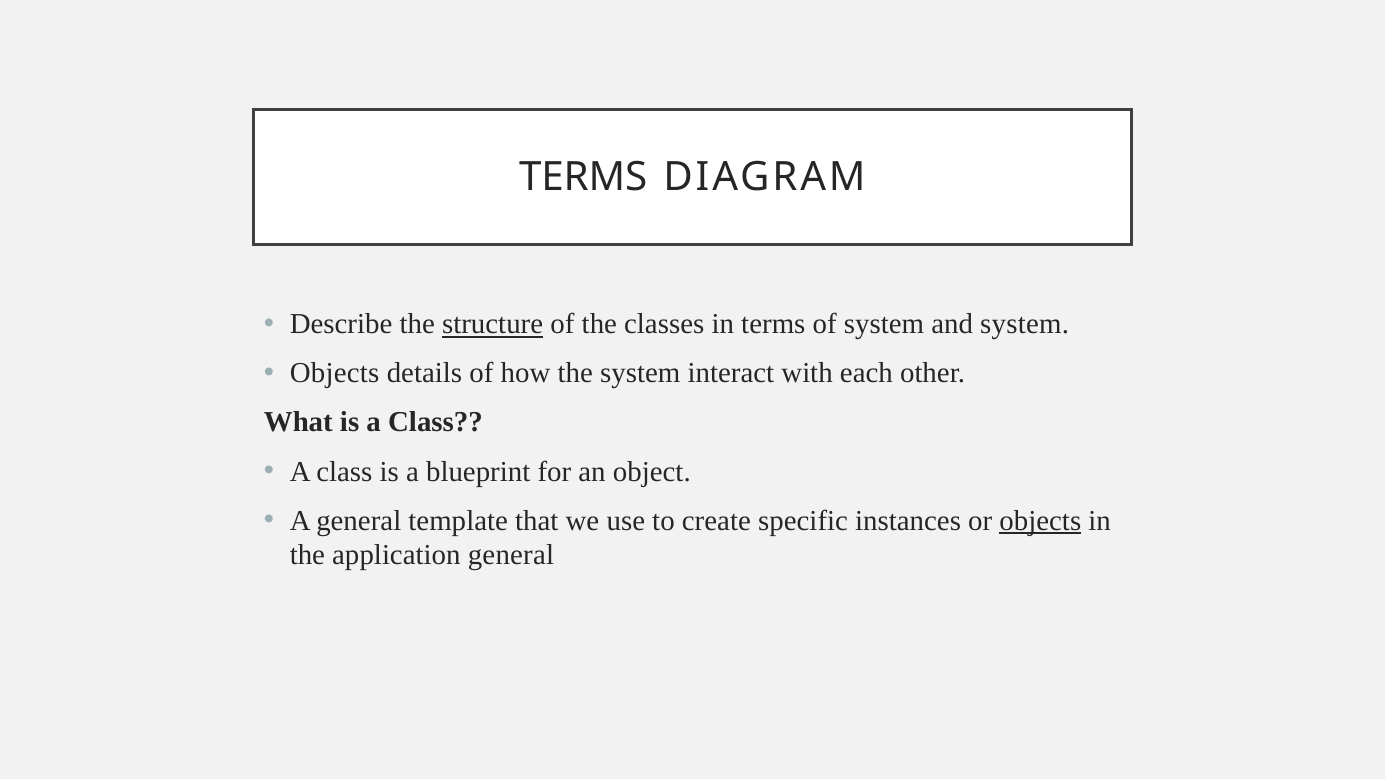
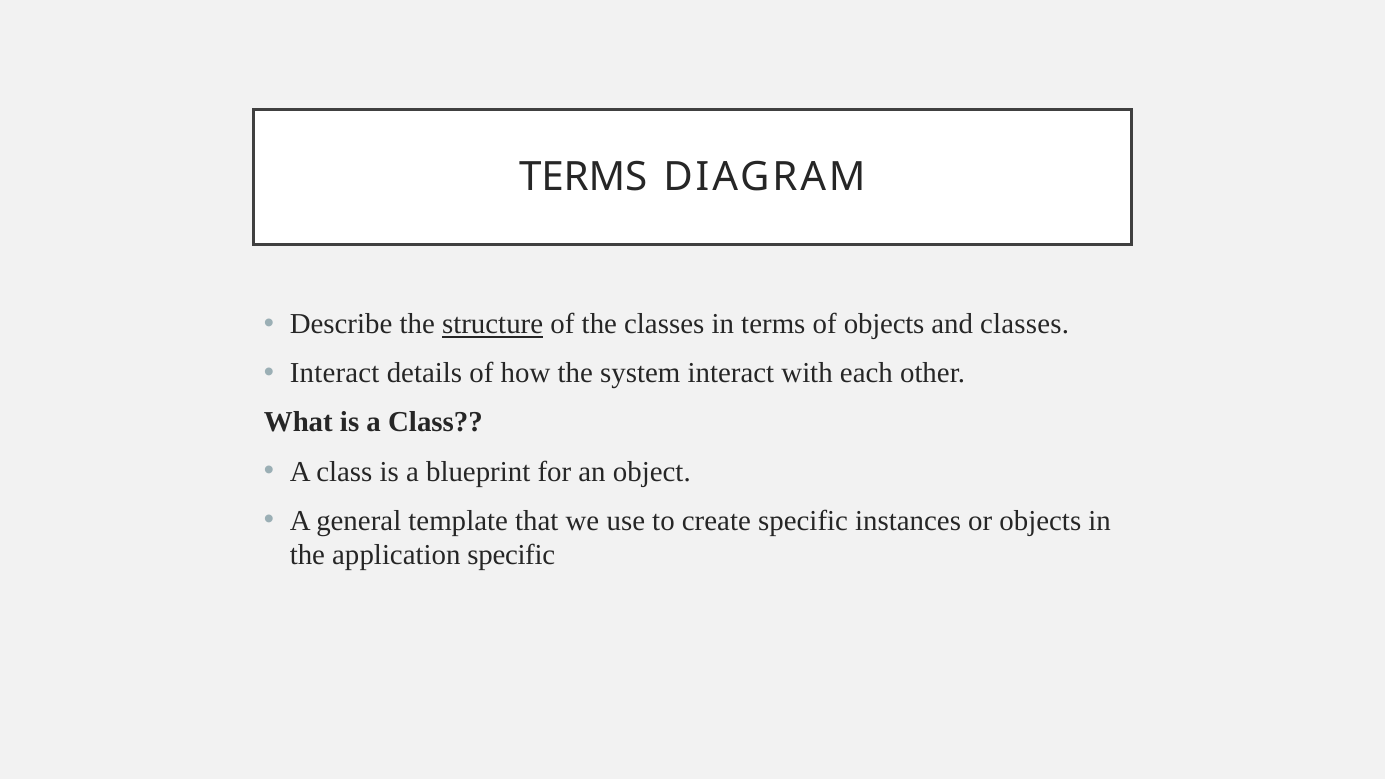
of system: system -> objects (884, 324)
and system: system -> classes (1025, 324)
Objects: Objects -> Interact (335, 373)
objects underline: present -> none (1040, 521)
application general: general -> specific (511, 555)
